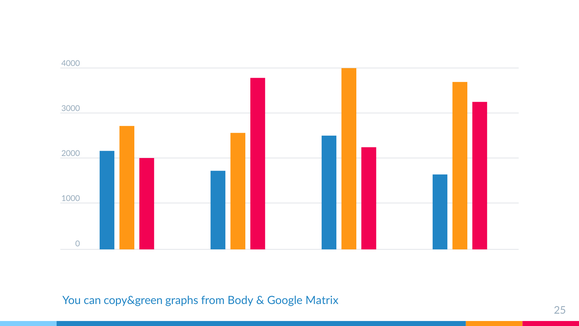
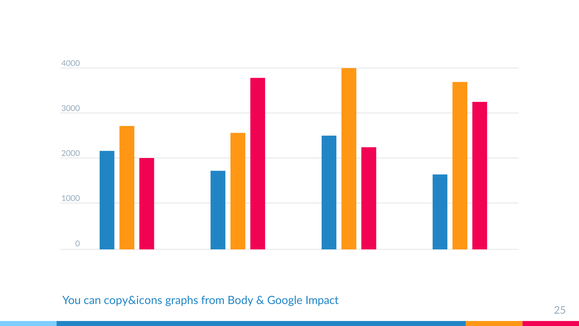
copy&green: copy&green -> copy&icons (133, 300)
Matrix: Matrix -> Impact (322, 300)
